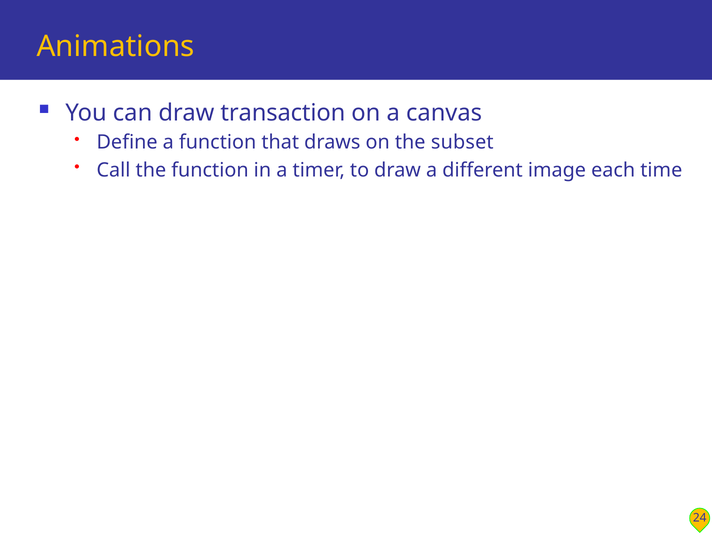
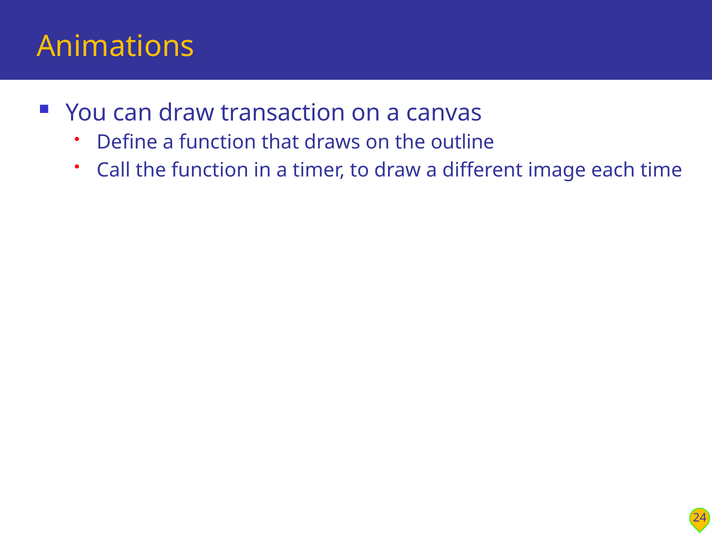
subset: subset -> outline (463, 142)
